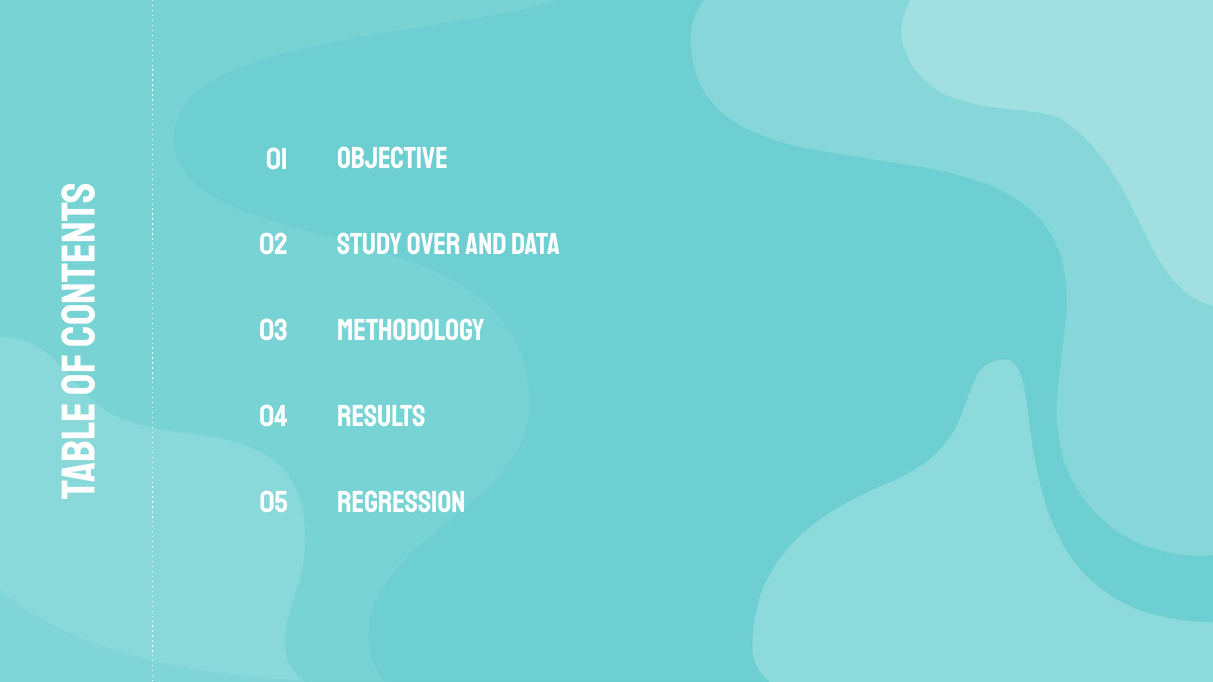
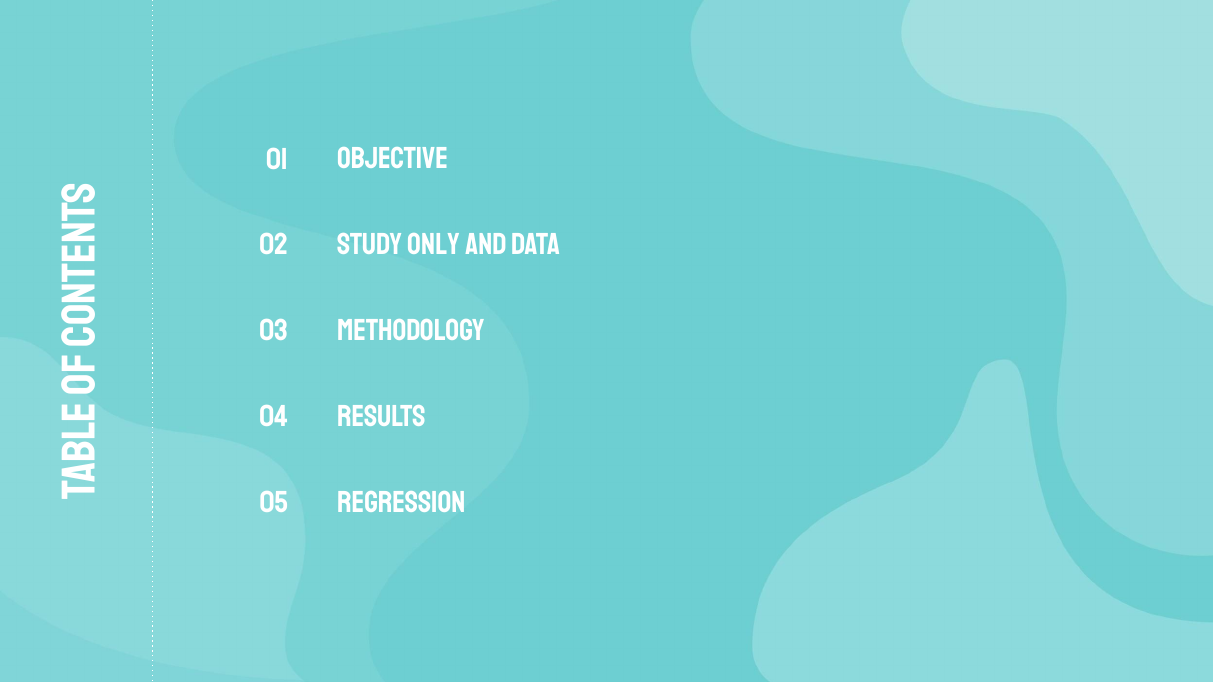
over: over -> only (433, 245)
